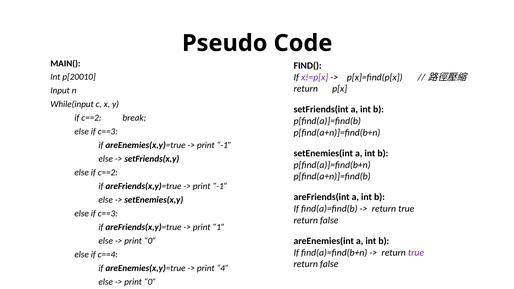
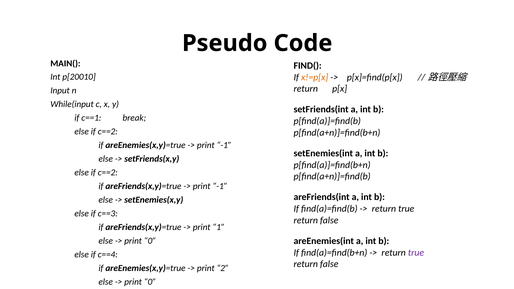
x!=p[x colour: purple -> orange (315, 77)
c==2: c==2 -> c==1 (91, 118)
c==3: c==3 -> c==2 (108, 132)
4: 4 -> 2 (223, 268)
